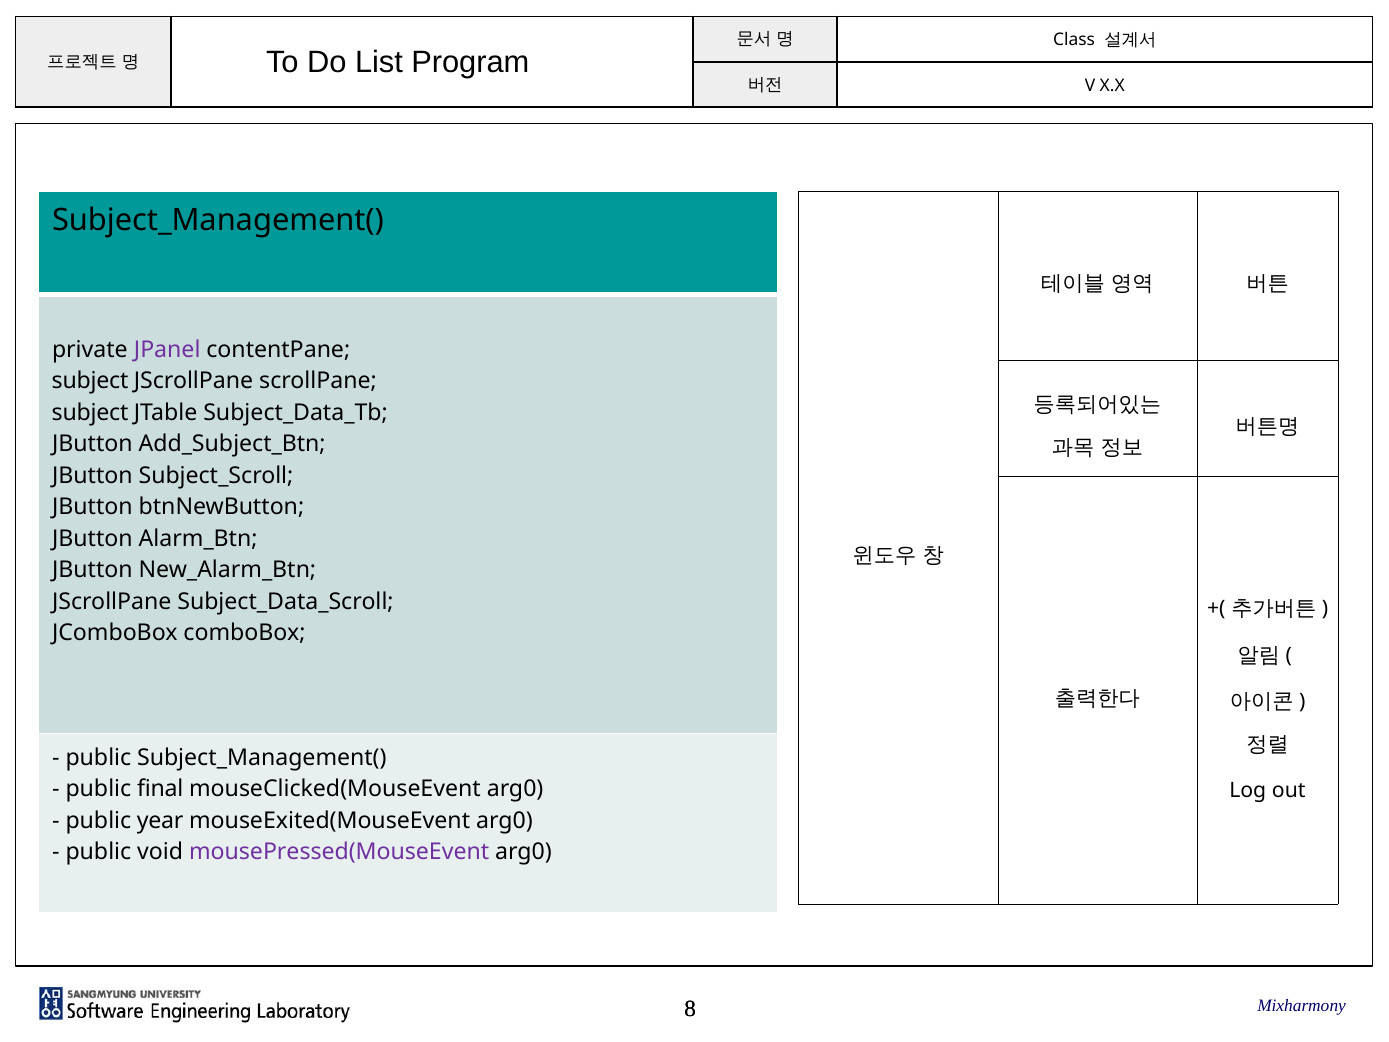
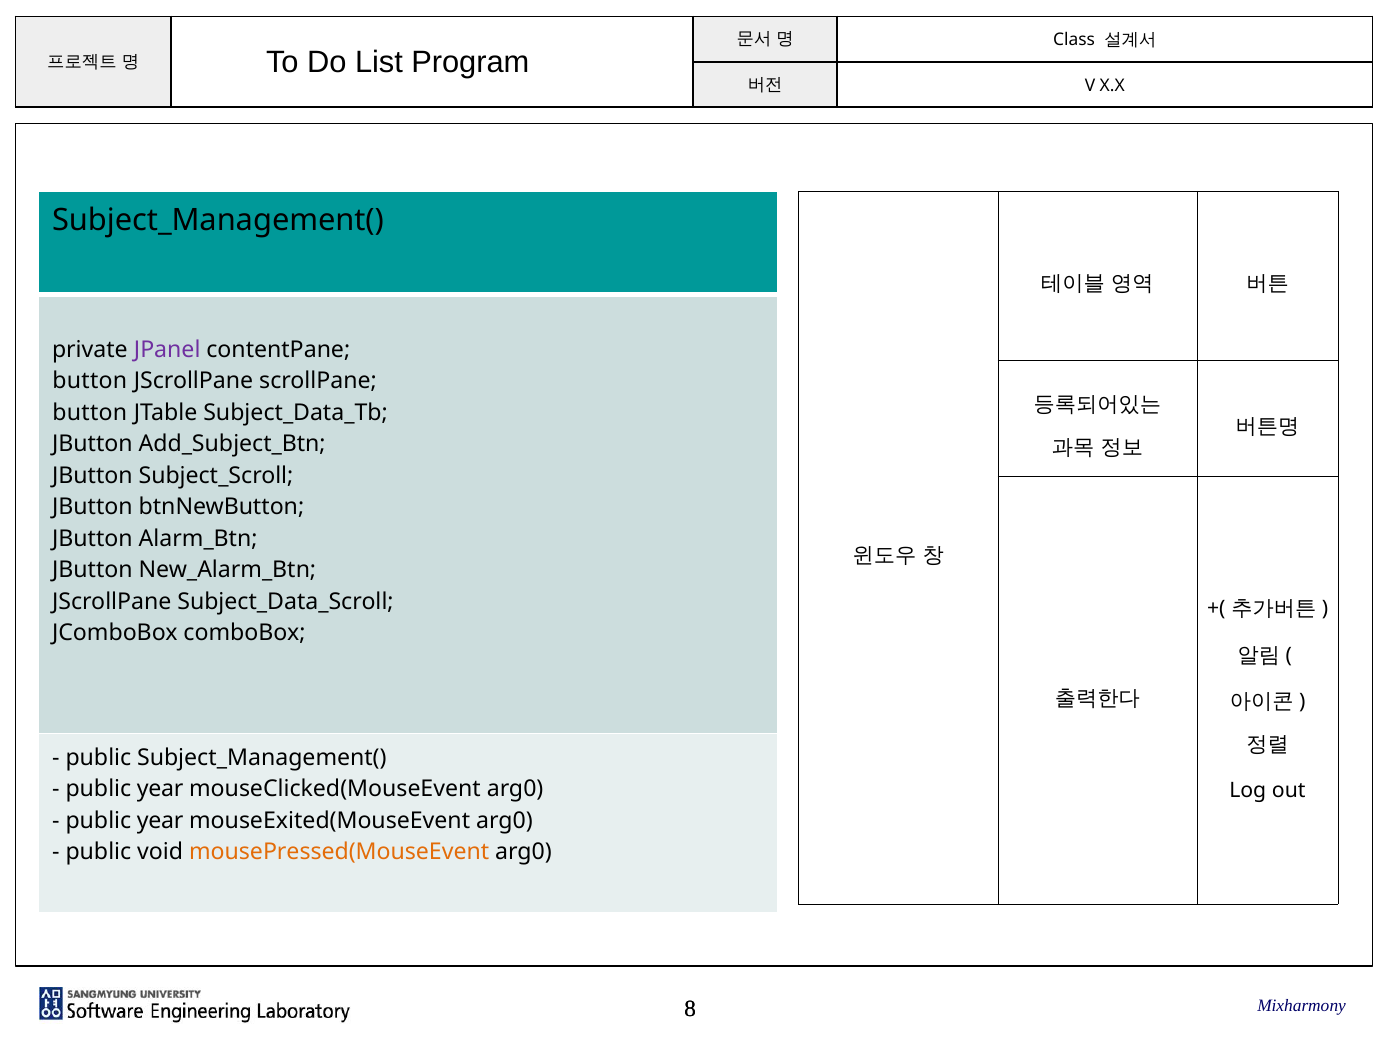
subject: subject -> button (90, 381)
subject: subject -> button (90, 413)
final: final -> year (160, 789)
mousePressed(MouseEvent colour: purple -> orange (339, 852)
